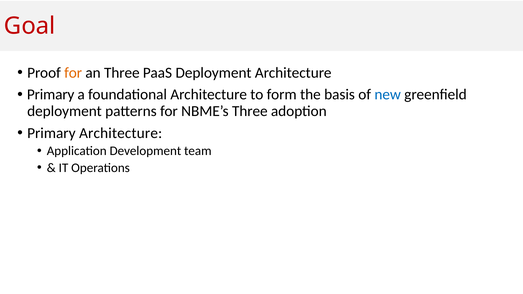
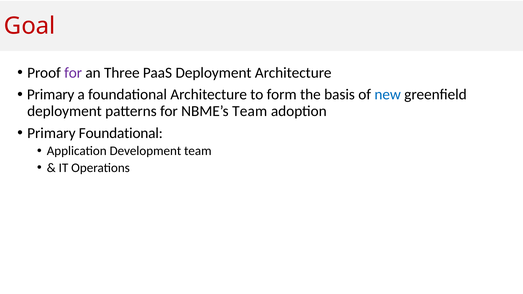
for colour: orange -> purple (73, 73)
NBME’s Three: Three -> Team (250, 111)
Primary Architecture: Architecture -> Foundational (121, 133)
